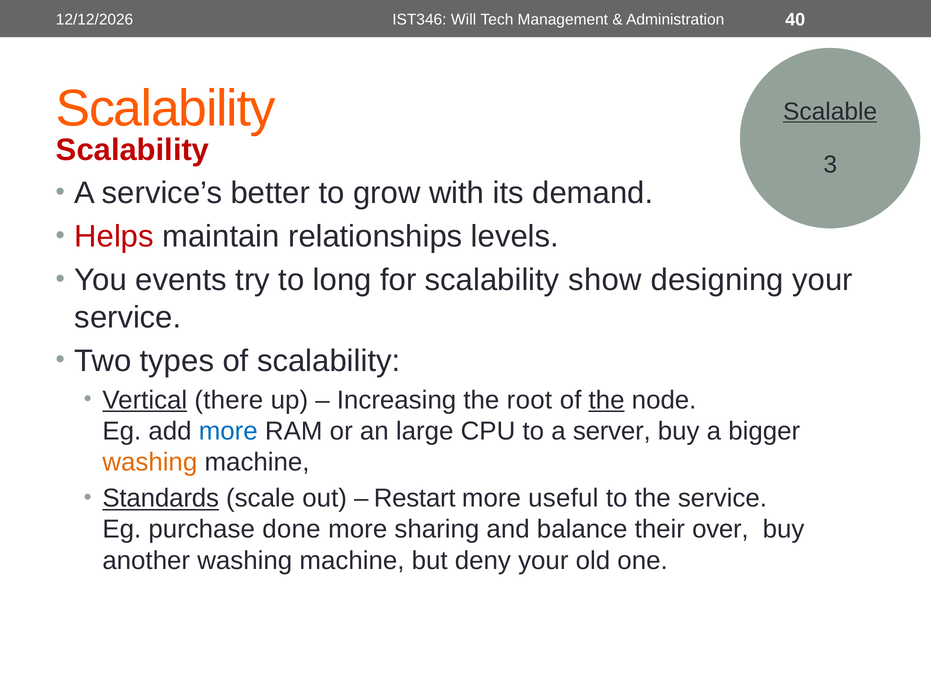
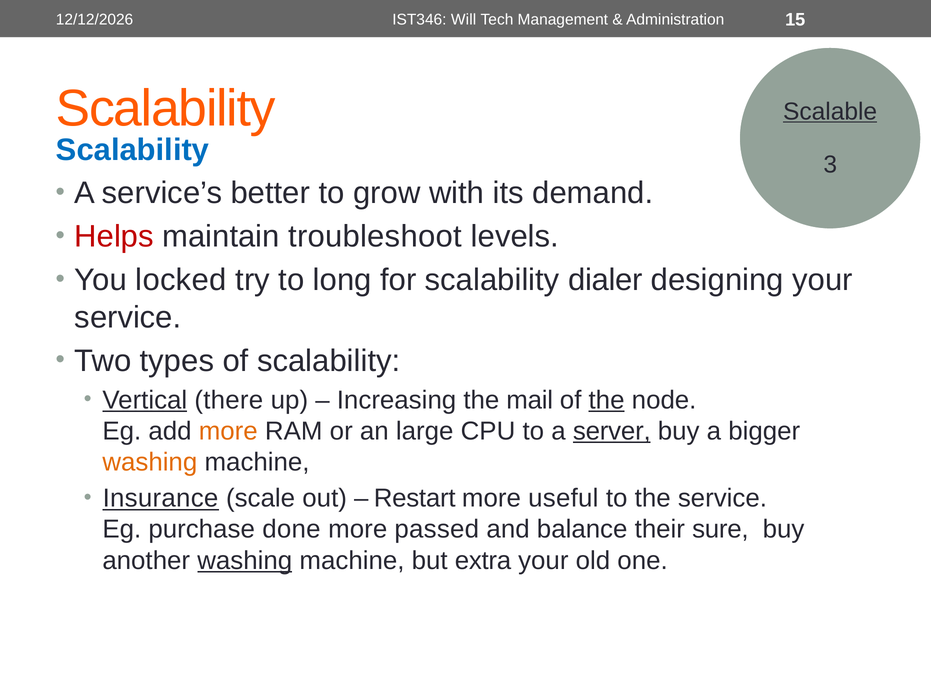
40: 40 -> 15 (795, 20)
Scalability colour: red -> blue (133, 150)
relationships: relationships -> troubleshoot (375, 236)
events: events -> locked (181, 280)
show: show -> dialer (605, 280)
root: root -> mail (530, 400)
more colour: blue -> orange (228, 431)
server underline: none -> present (612, 431)
Standards: Standards -> Insurance (161, 498)
sharing: sharing -> passed (437, 529)
over: over -> sure (720, 529)
washing underline: none -> present (245, 560)
deny: deny -> extra (483, 560)
